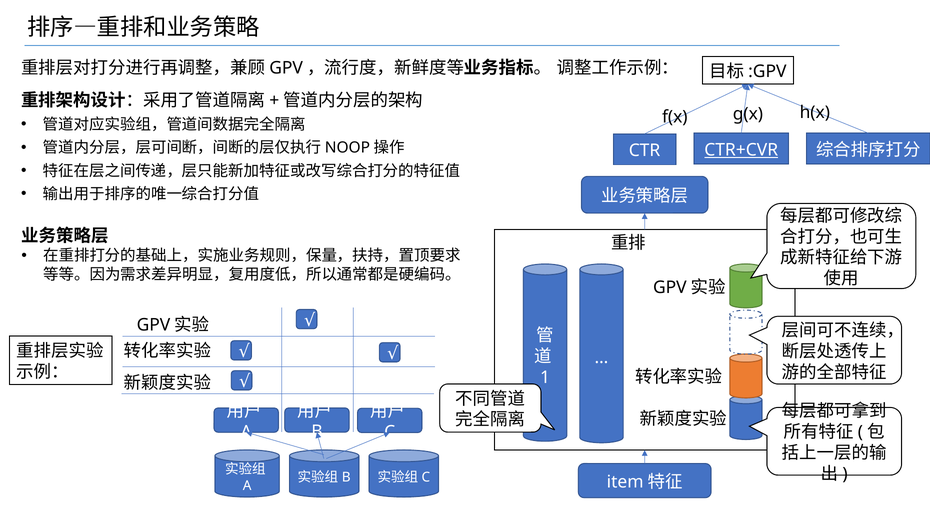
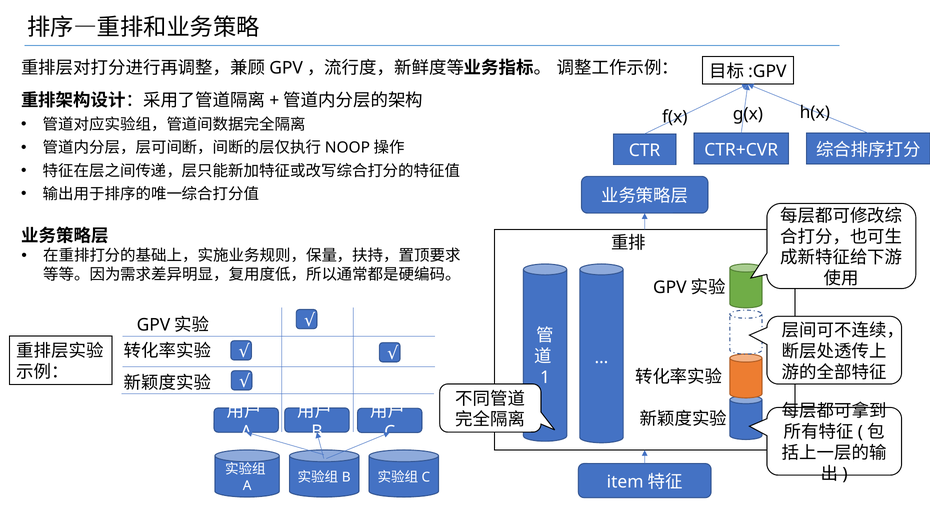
CTR+CVR underline: present -> none (741, 150)
